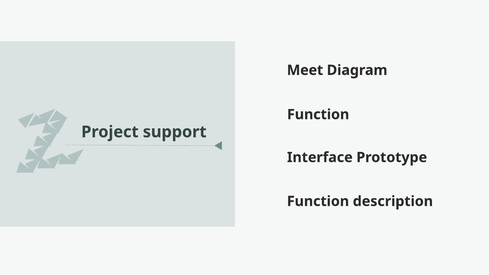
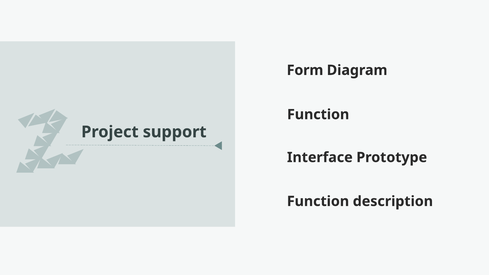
Meet: Meet -> Form (305, 70)
